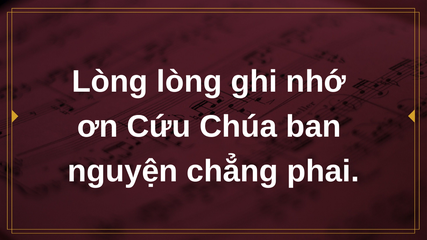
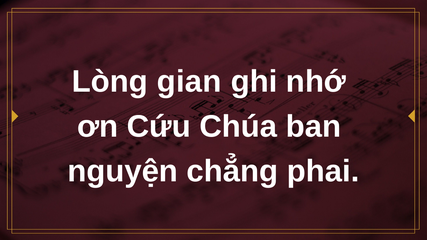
Lòng lòng: lòng -> gian (189, 82)
